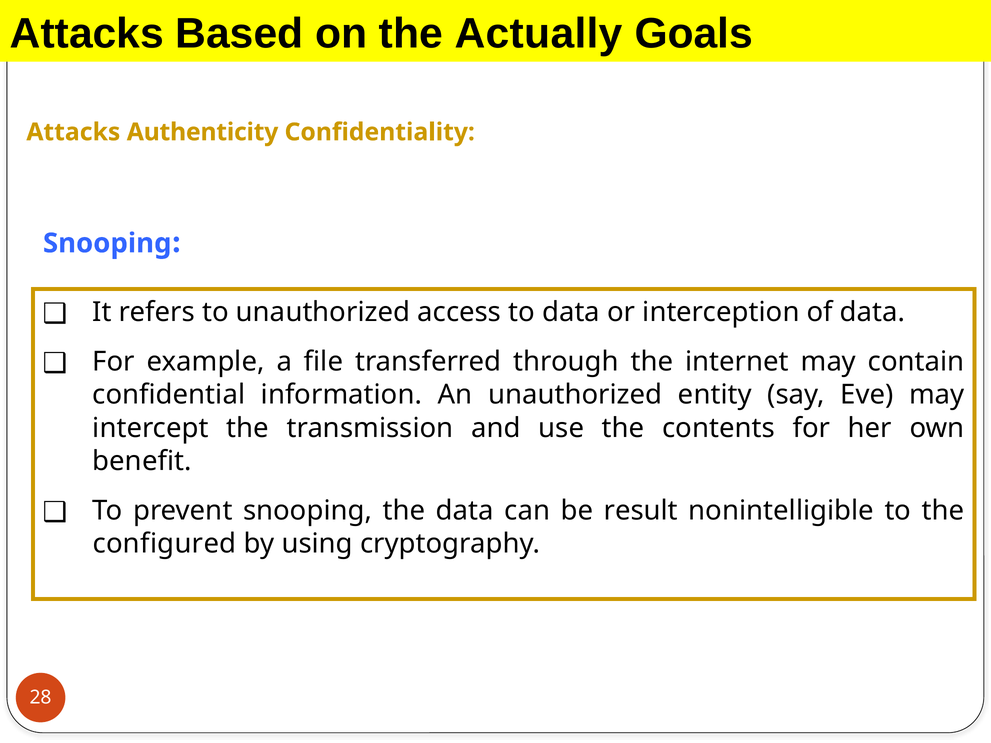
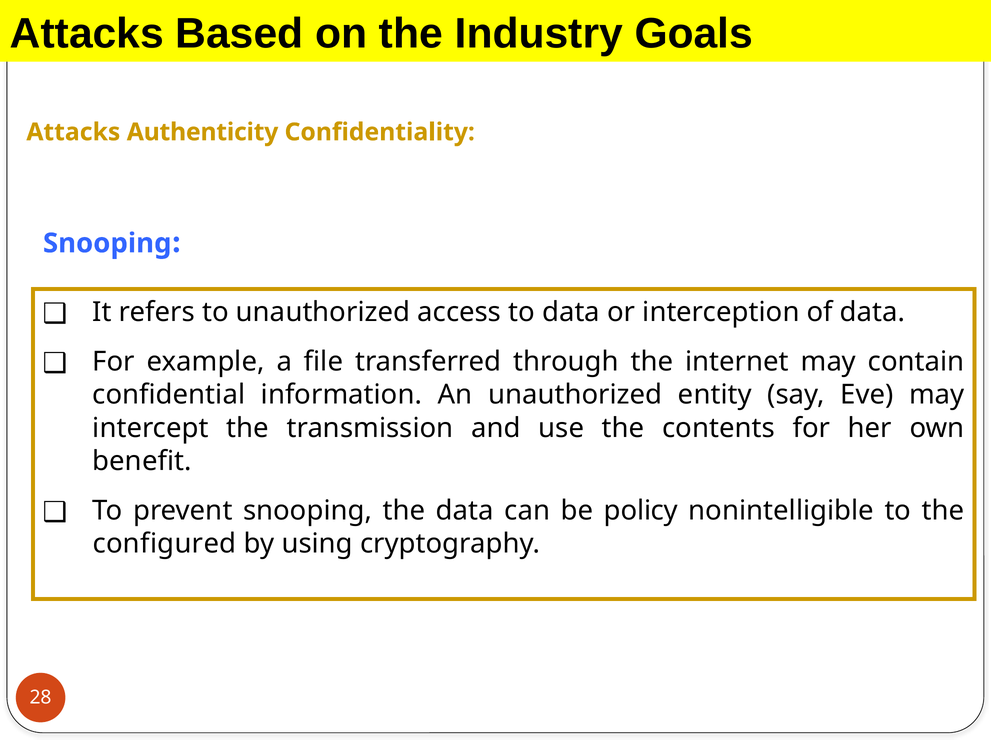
Actually: Actually -> Industry (539, 34)
result: result -> policy (641, 511)
